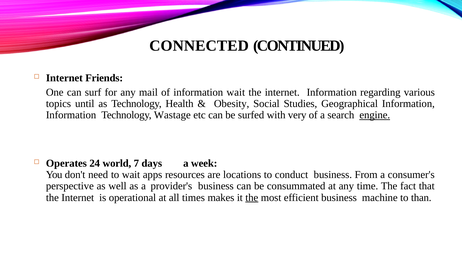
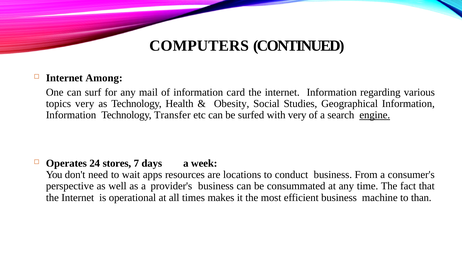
CONNECTED: CONNECTED -> COMPUTERS (199, 46)
Friends: Friends -> Among (104, 78)
information wait: wait -> card (236, 92)
topics until: until -> very (85, 104)
Wastage: Wastage -> Transfer (172, 115)
world: world -> stores (117, 163)
the underline: present -> none (252, 197)
